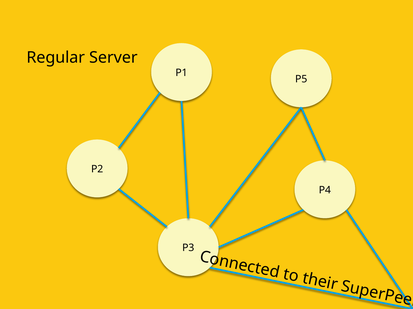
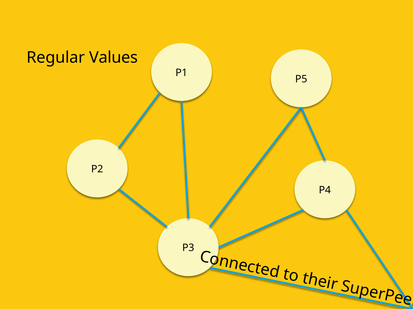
Server: Server -> Values (113, 58)
